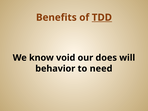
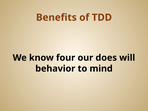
TDD underline: present -> none (102, 17)
void: void -> four (66, 58)
need: need -> mind (101, 69)
